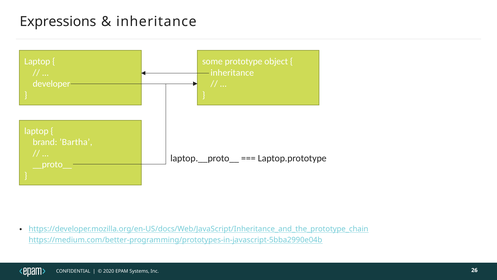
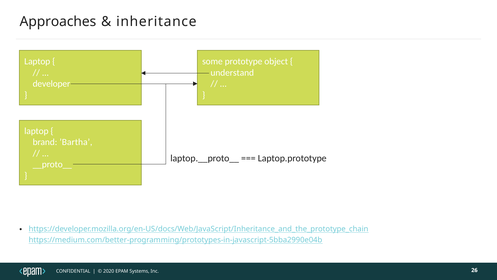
Expressions: Expressions -> Approaches (58, 22)
inheritance: inheritance -> understand (232, 73)
